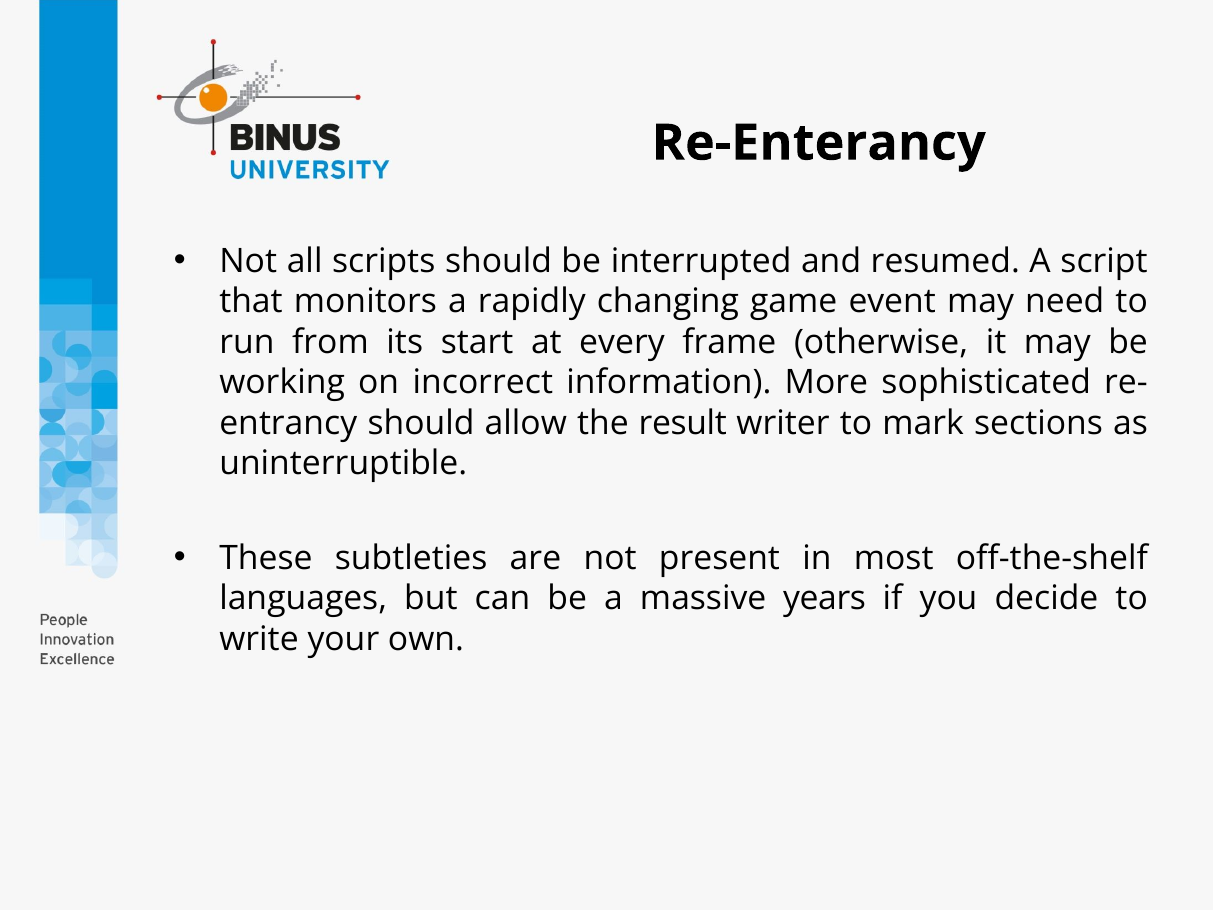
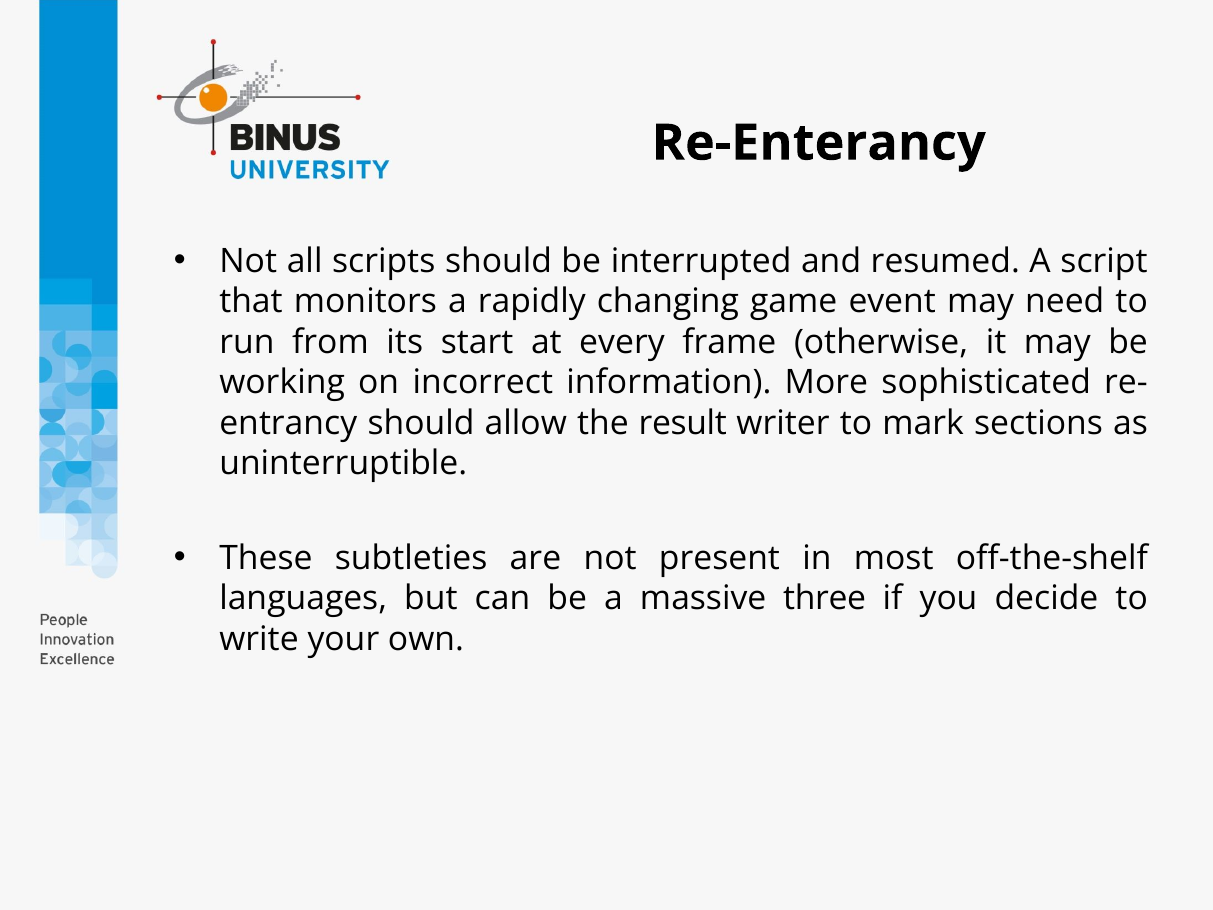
years: years -> three (825, 599)
